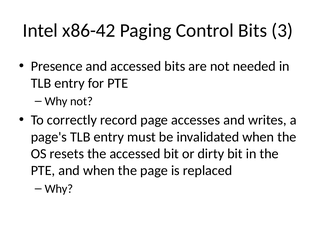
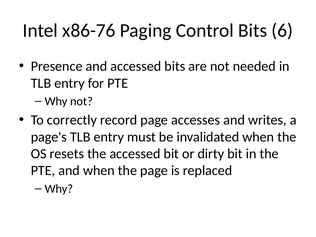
x86-42: x86-42 -> x86-76 (89, 31)
3: 3 -> 6 (282, 31)
